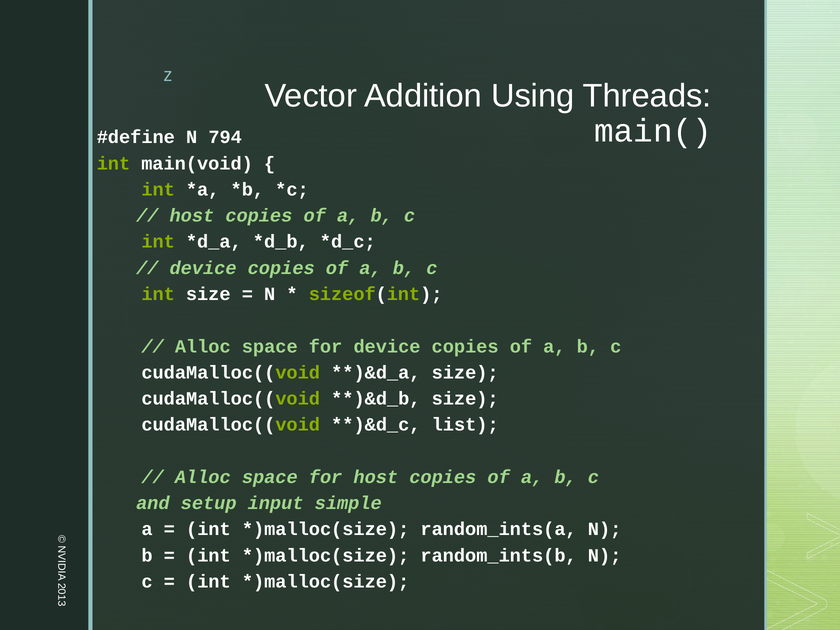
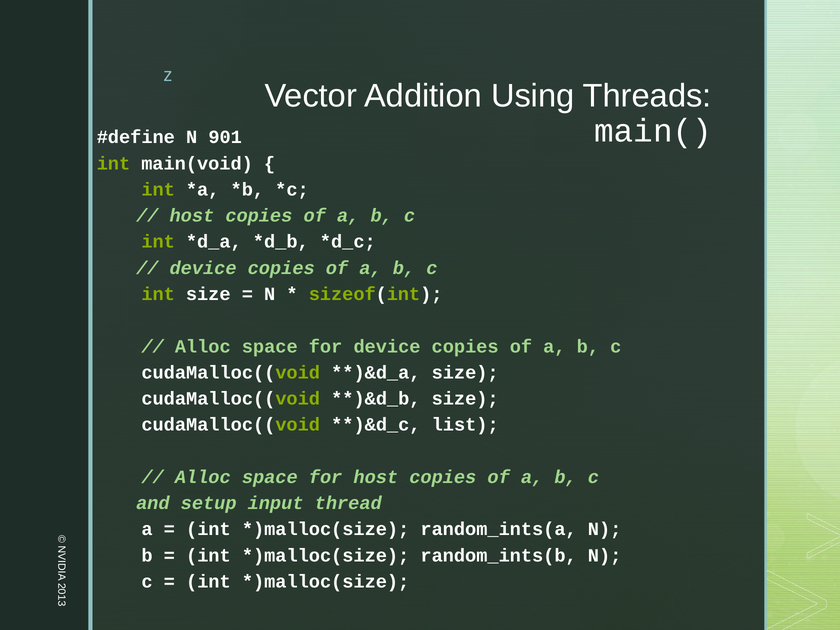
794: 794 -> 901 (225, 137)
simple: simple -> thread (348, 503)
